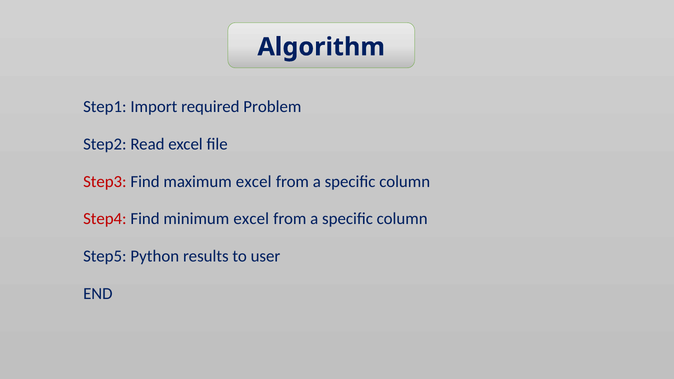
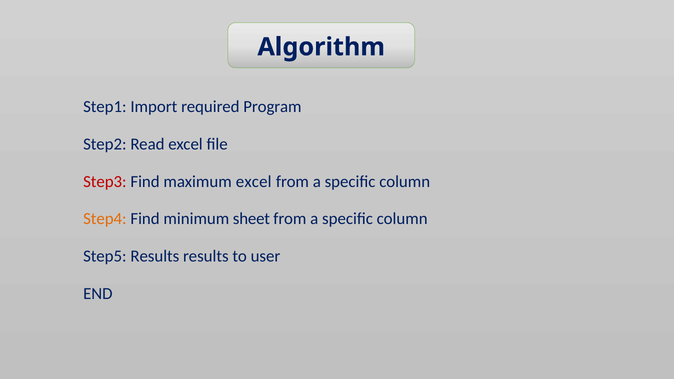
Problem: Problem -> Program (272, 107)
Step4 colour: red -> orange (105, 219)
minimum excel: excel -> sheet (251, 219)
Step5 Python: Python -> Results (155, 256)
